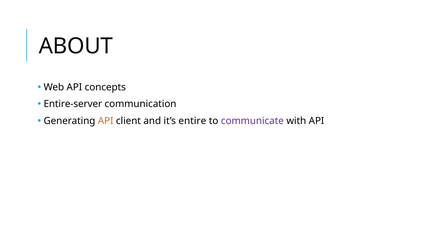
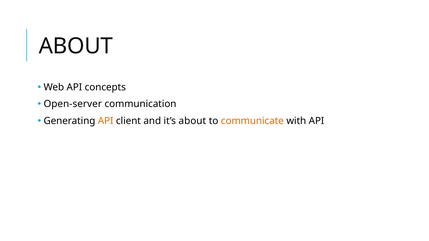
Entire-server: Entire-server -> Open-server (73, 104)
it’s entire: entire -> about (192, 121)
communicate colour: purple -> orange (252, 121)
